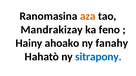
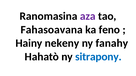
aza colour: orange -> purple (88, 16)
Mandrakizay: Mandrakizay -> Fahasoavana (52, 30)
ahoako: ahoako -> nekeny (62, 43)
